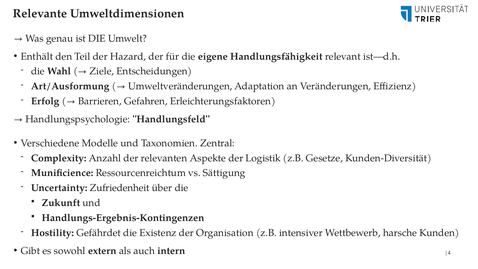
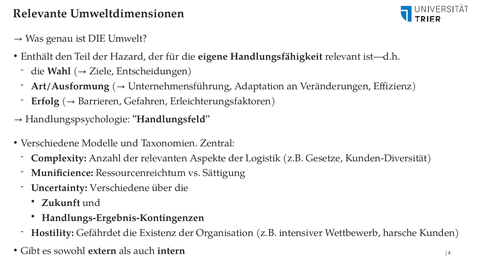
Umweltveränderungen: Umweltveränderungen -> Unternehmensführung (180, 86)
Uncertainty Zufriedenheit: Zufriedenheit -> Verschiedene (120, 188)
